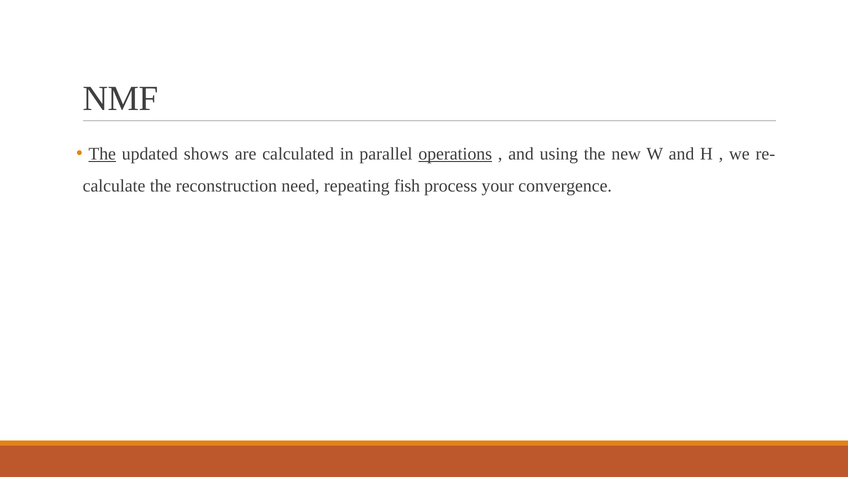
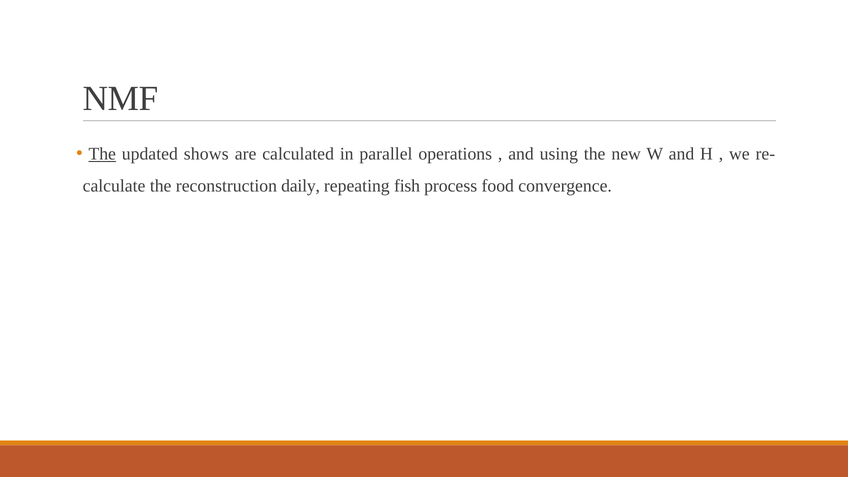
operations underline: present -> none (455, 154)
need: need -> daily (301, 186)
your: your -> food (498, 186)
